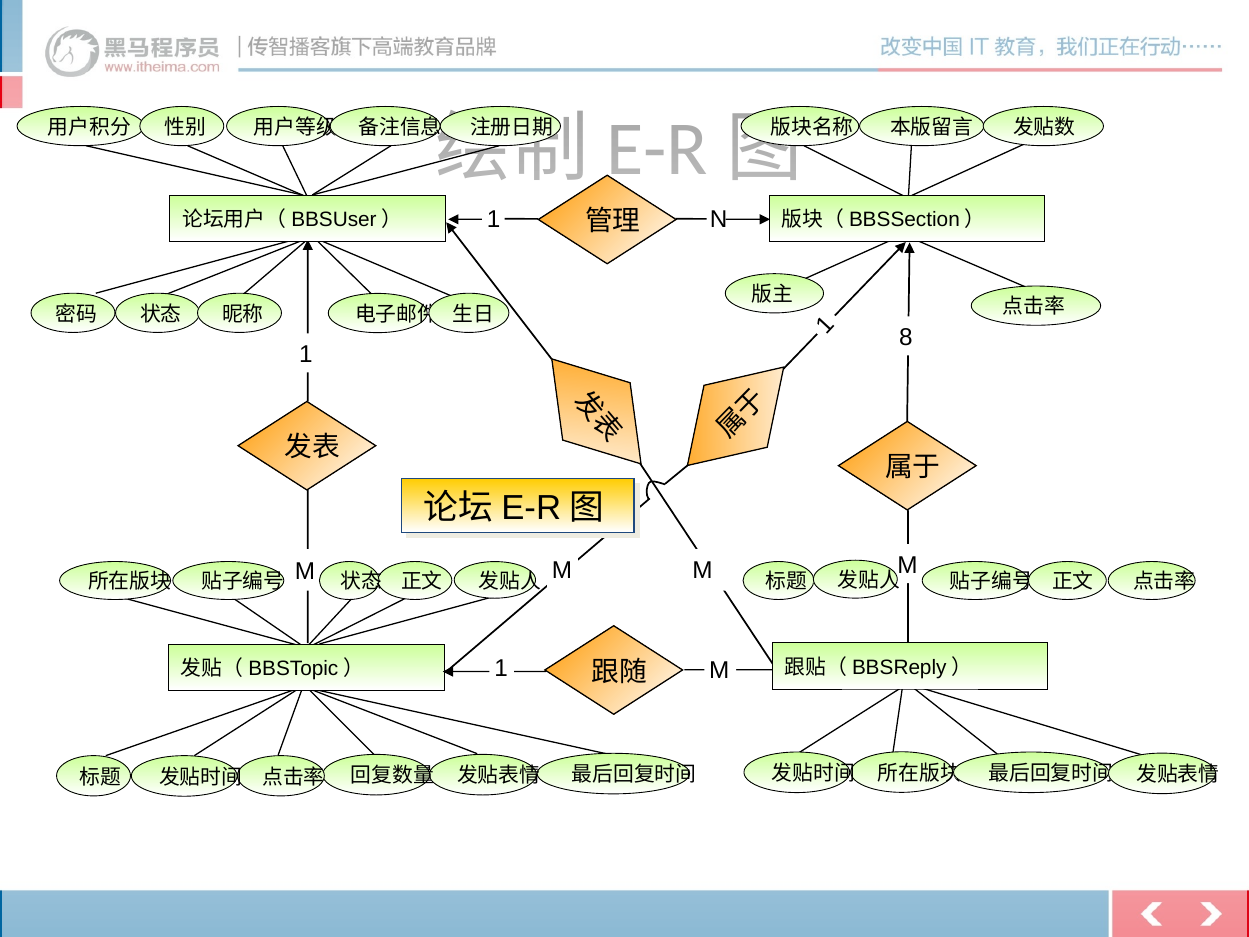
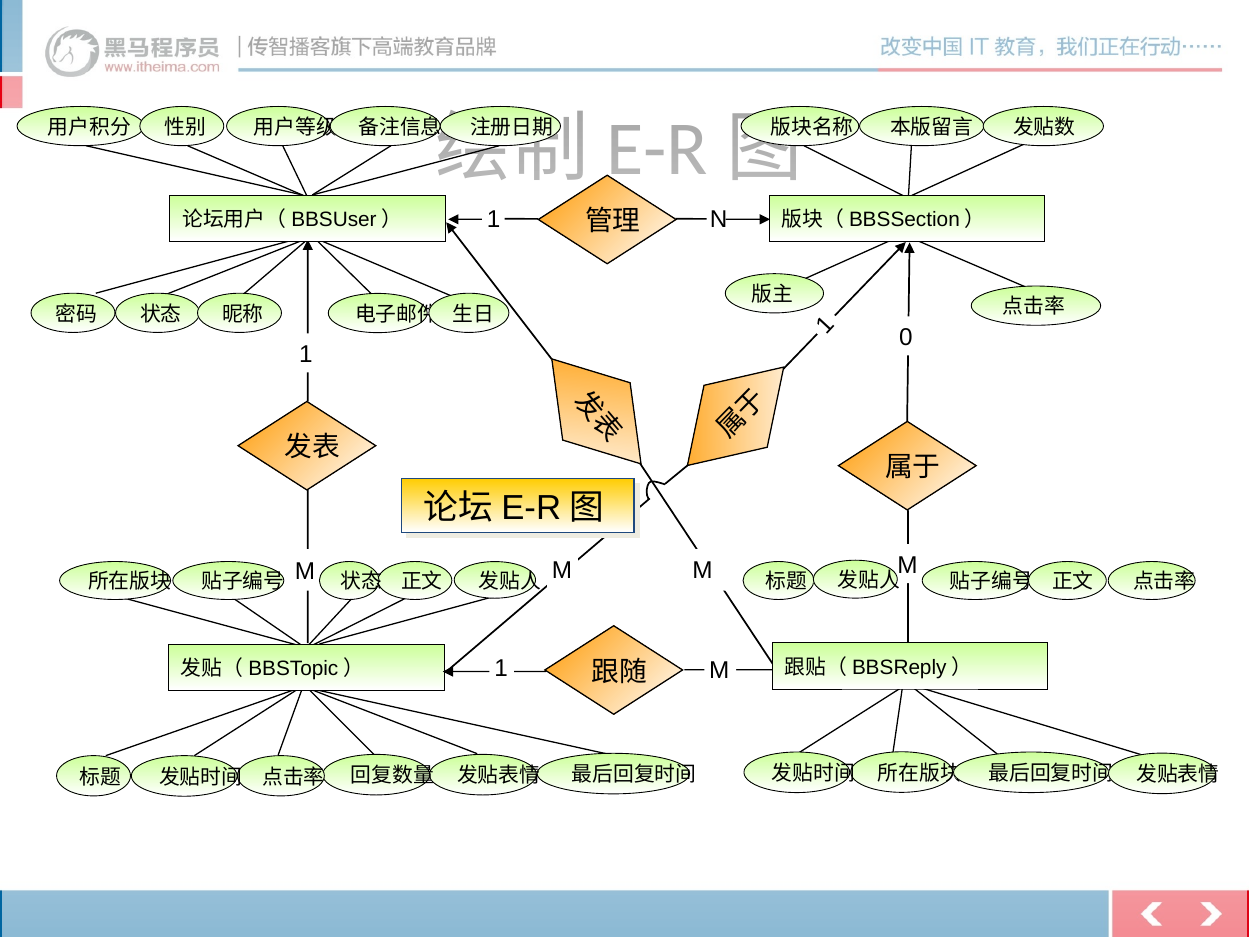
8: 8 -> 0 (906, 338)
